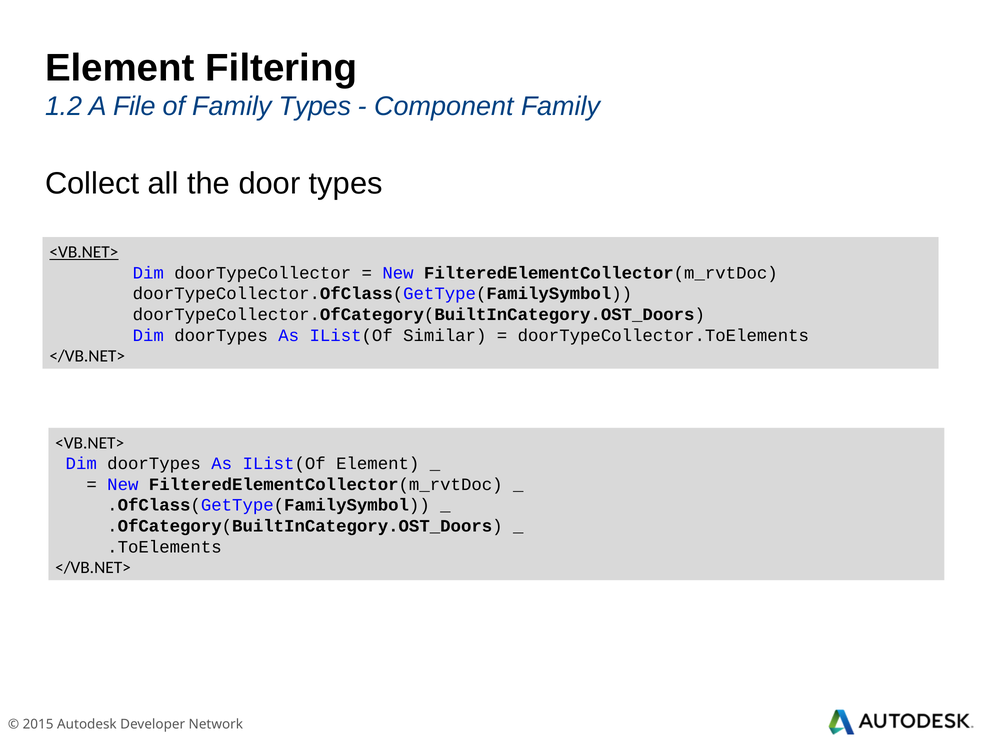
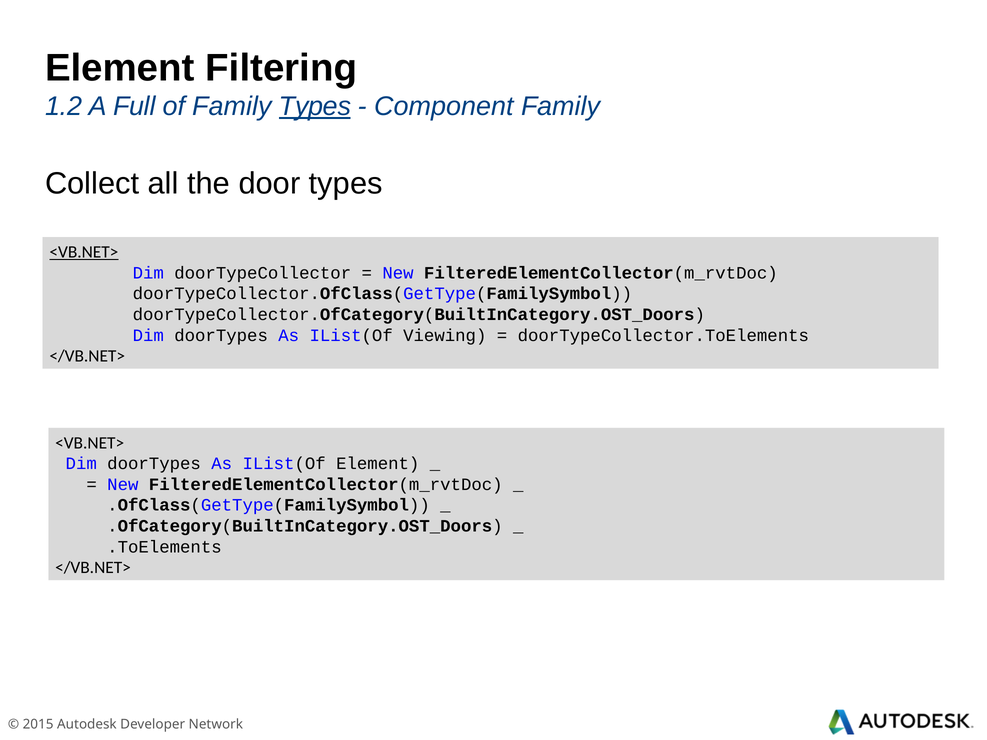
File: File -> Full (134, 106)
Types underline: none -> present (315, 106)
Similar: Similar -> Viewing (445, 335)
